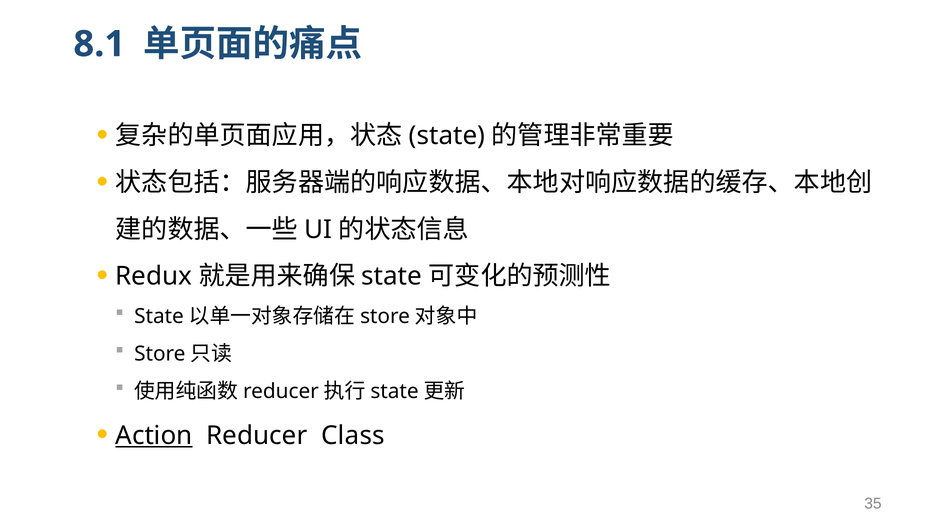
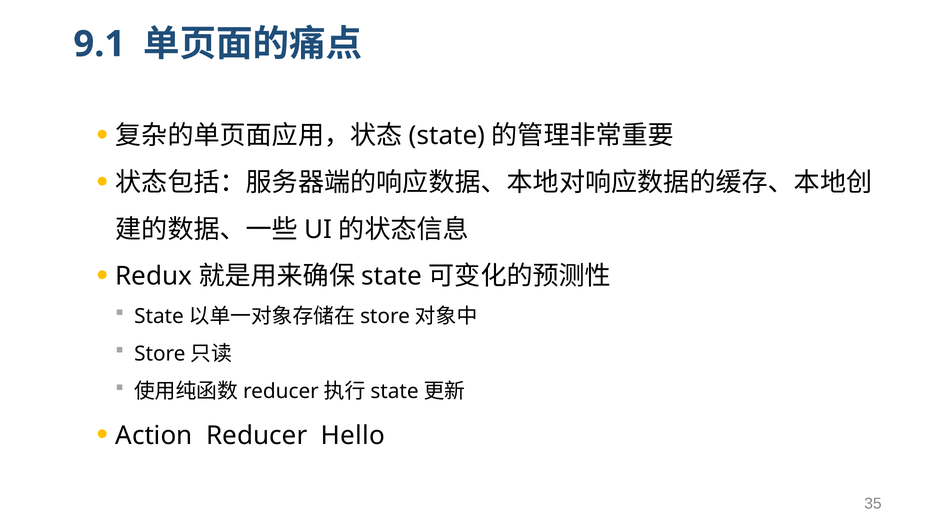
8.1: 8.1 -> 9.1 (99, 44)
Action underline: present -> none (154, 436)
Class: Class -> Hello (353, 436)
